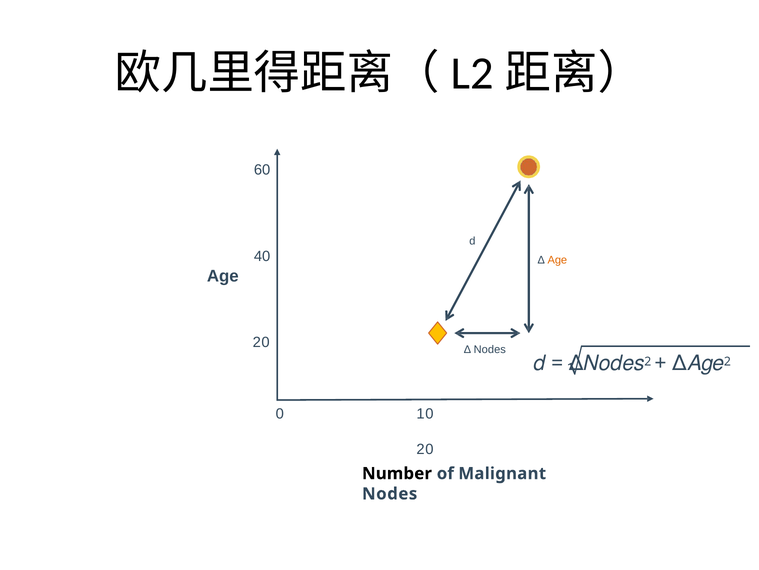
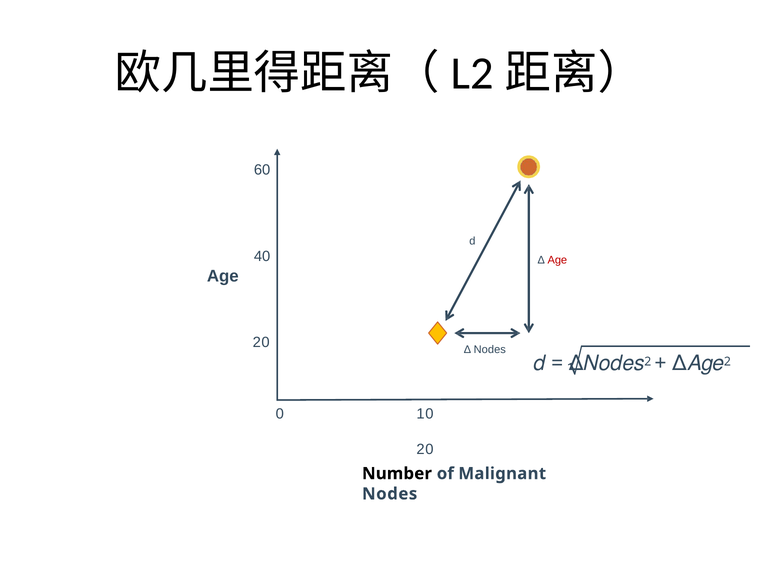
Age colour: orange -> red (557, 260)
